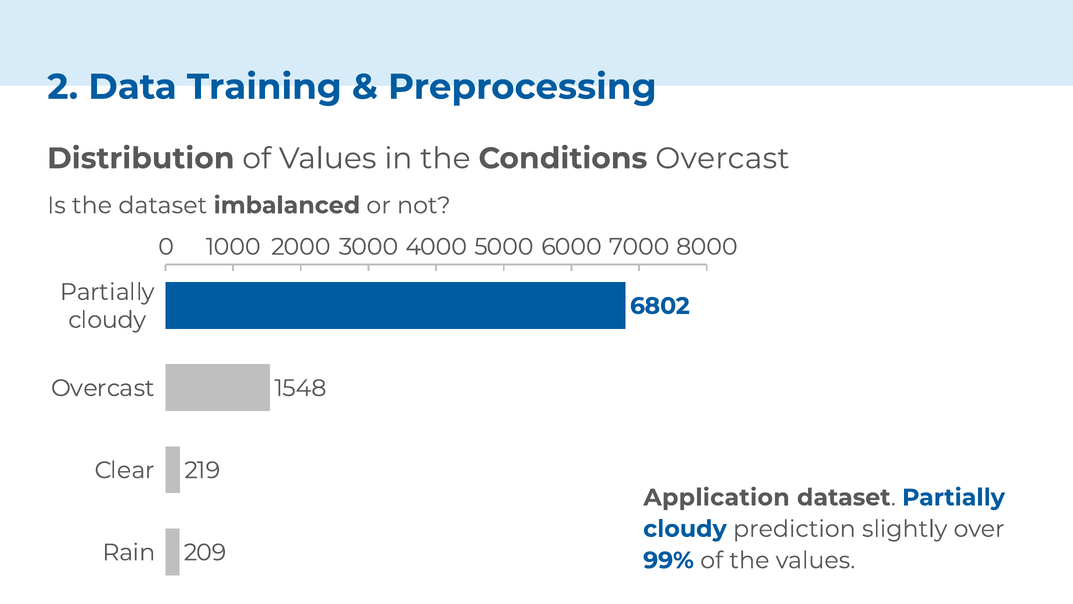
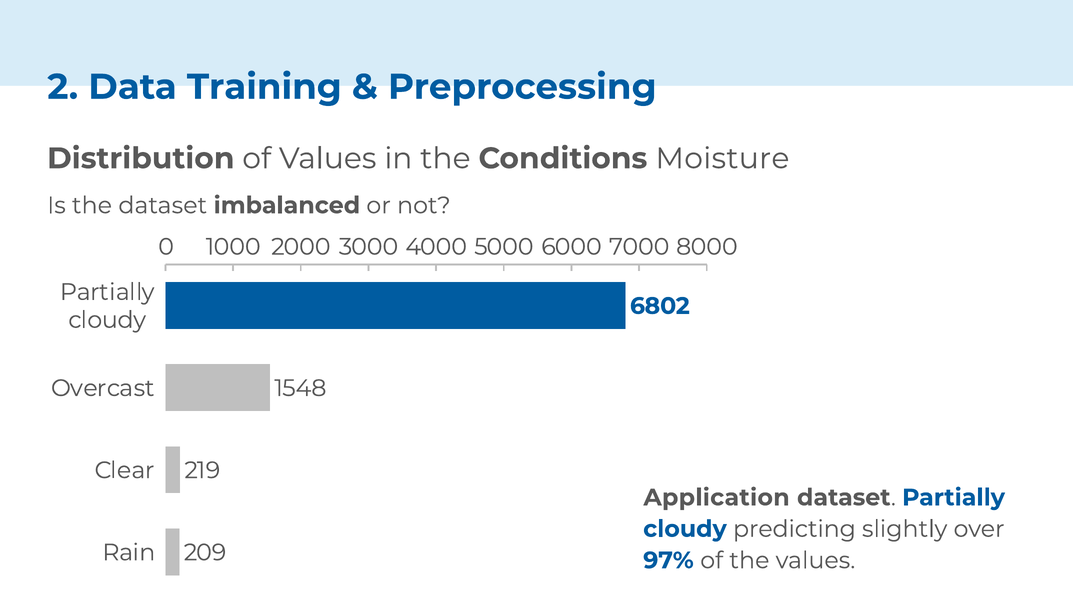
Conditions Overcast: Overcast -> Moisture (722, 158)
prediction: prediction -> predicting (794, 529)
99%: 99% -> 97% (668, 560)
